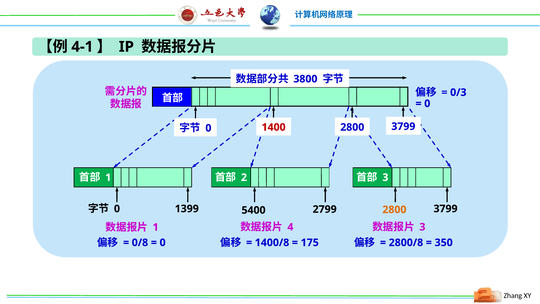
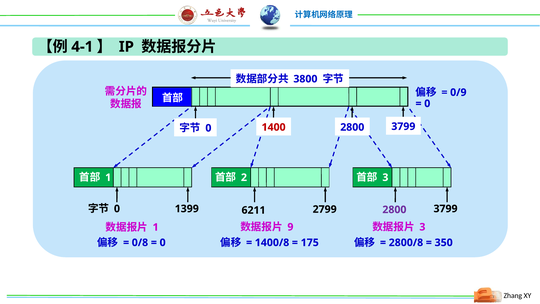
0/3: 0/3 -> 0/9 (458, 92)
2800 colour: orange -> purple (394, 210)
5400: 5400 -> 6211 (254, 210)
4: 4 -> 9 (290, 227)
